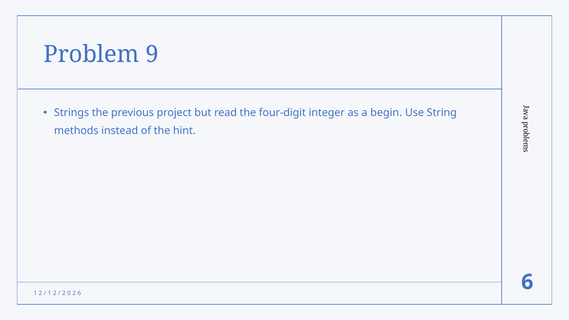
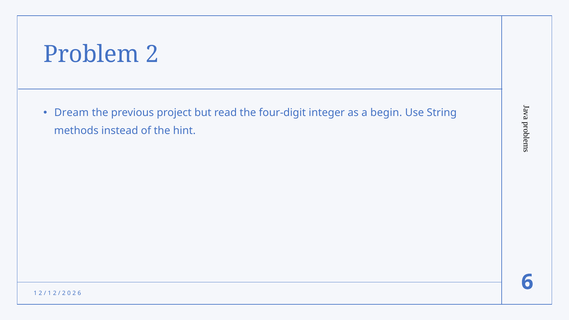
Problem 9: 9 -> 2 (152, 54)
Strings: Strings -> Dream (71, 113)
